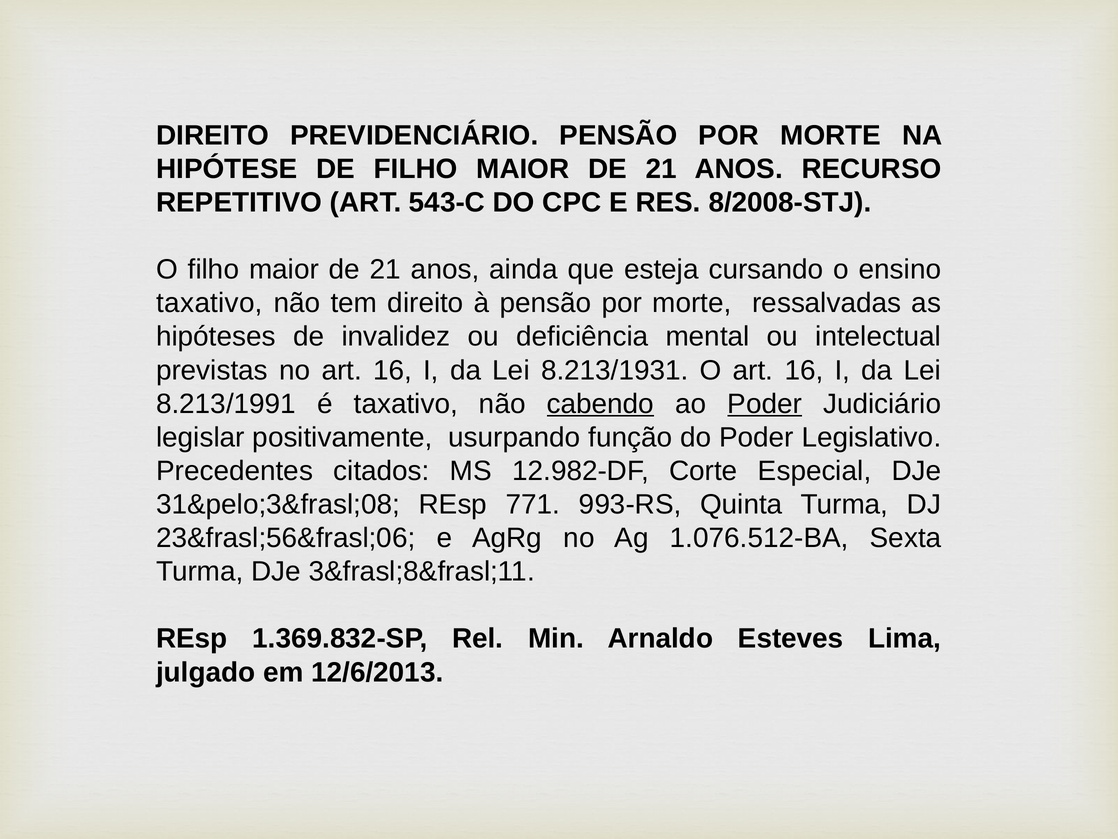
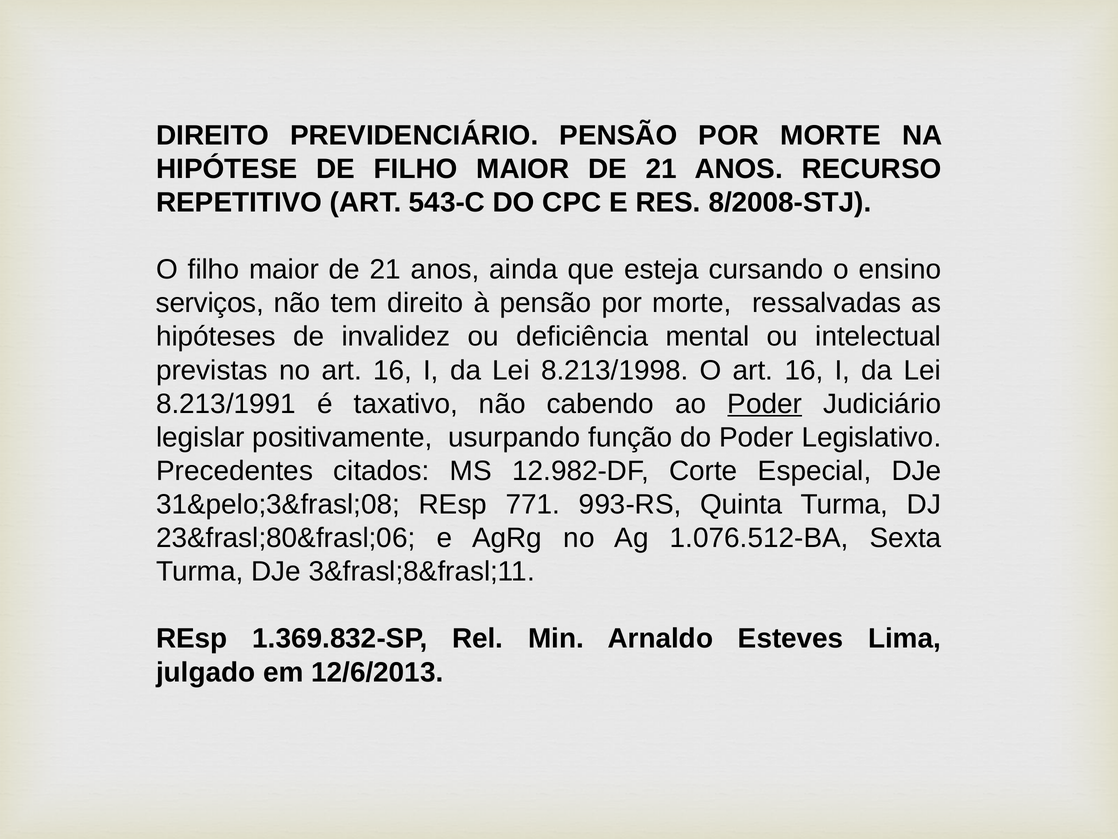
taxativo: taxativo -> serviços (210, 303)
8.213/1931: 8.213/1931 -> 8.213/1998 (615, 370)
cabendo underline: present -> none (600, 404)
23&frasl;56&frasl;06: 23&frasl;56&frasl;06 -> 23&frasl;80&frasl;06 (286, 538)
